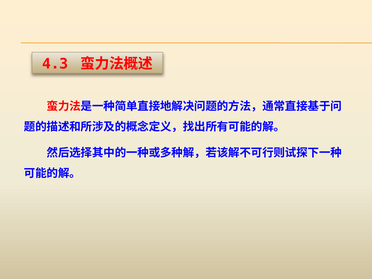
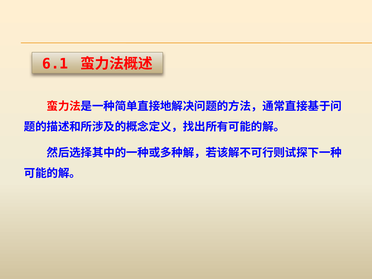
4.3: 4.3 -> 6.1 (55, 64)
